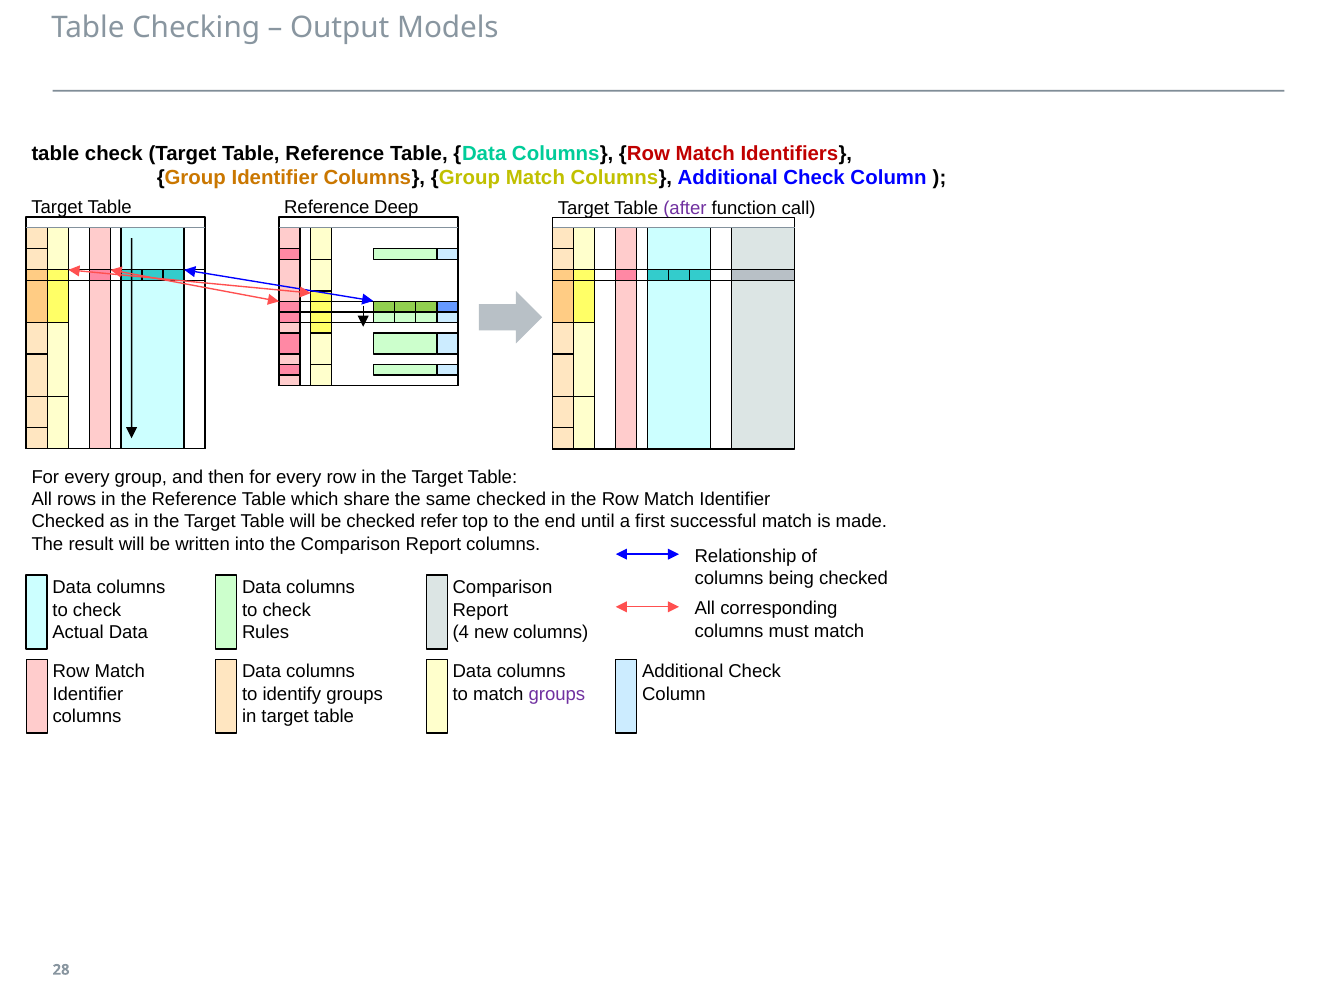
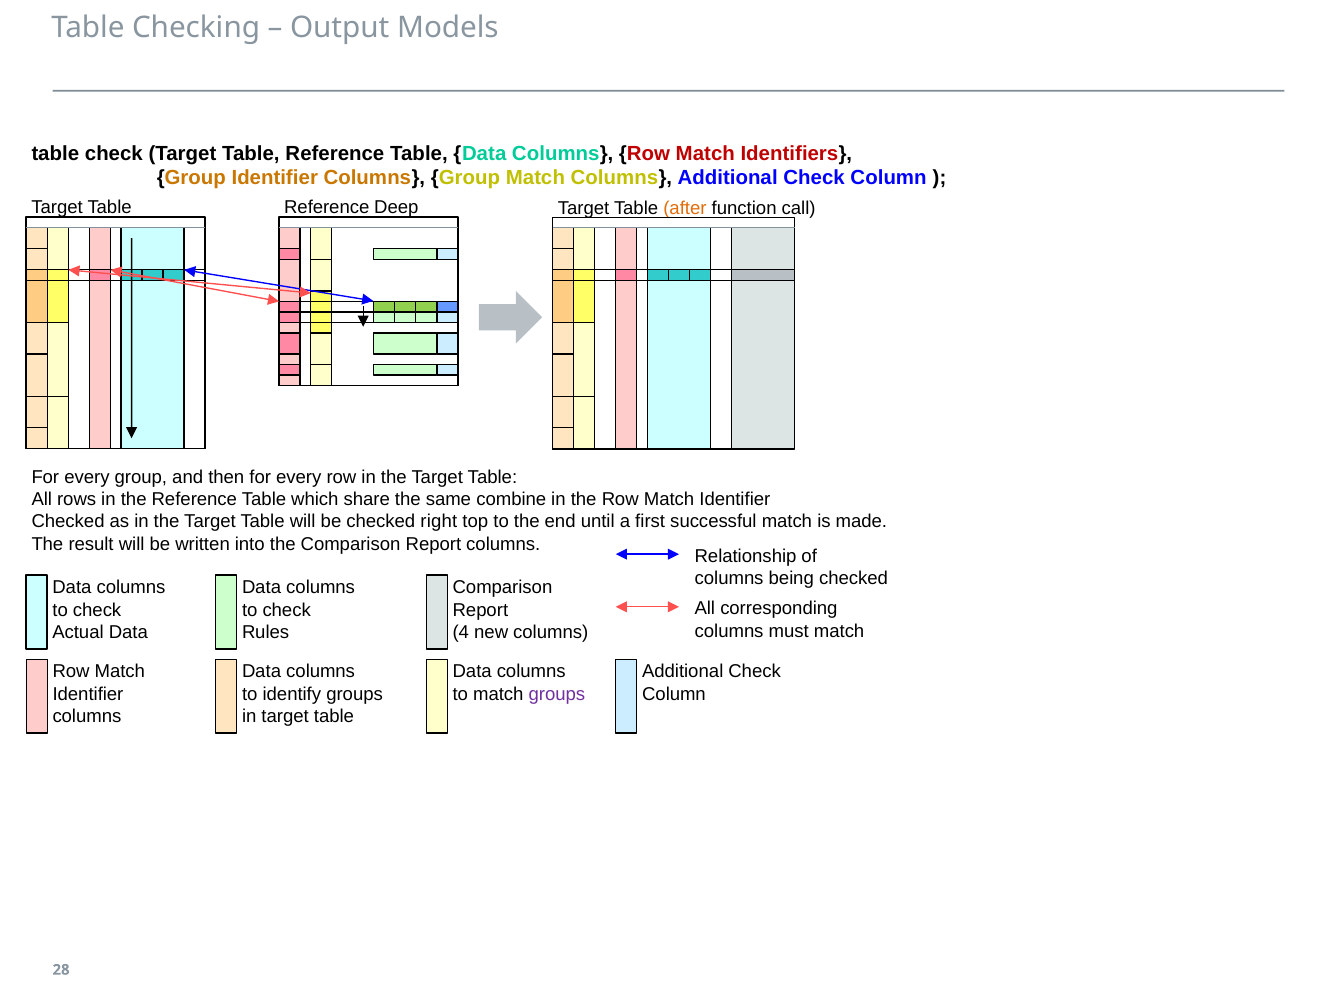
after colour: purple -> orange (685, 208)
same checked: checked -> combine (511, 499)
refer: refer -> right (439, 522)
